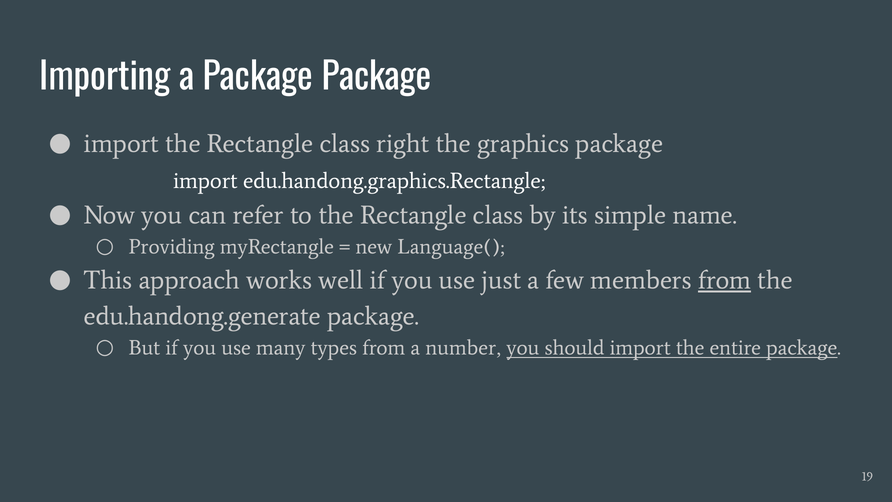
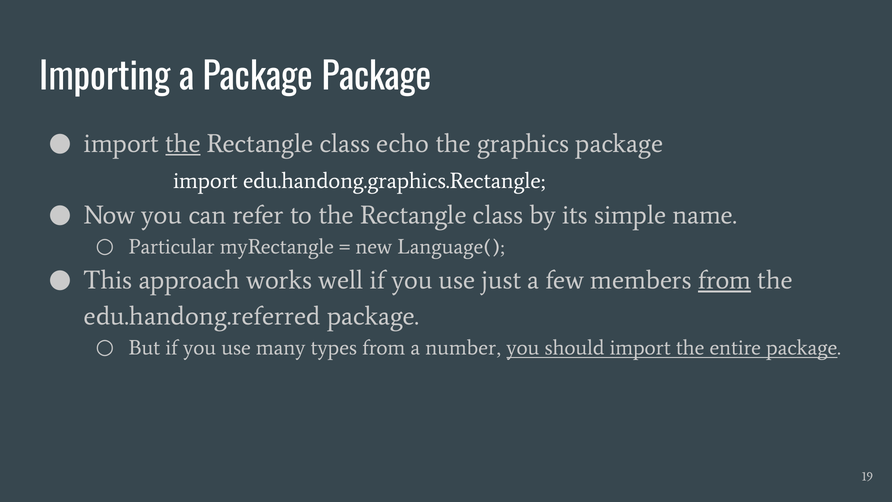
the underline: none -> present (183, 143)
right: right -> echo (403, 143)
Providing: Providing -> Particular (172, 247)
edu.handong.generate: edu.handong.generate -> edu.handong.referred (202, 316)
